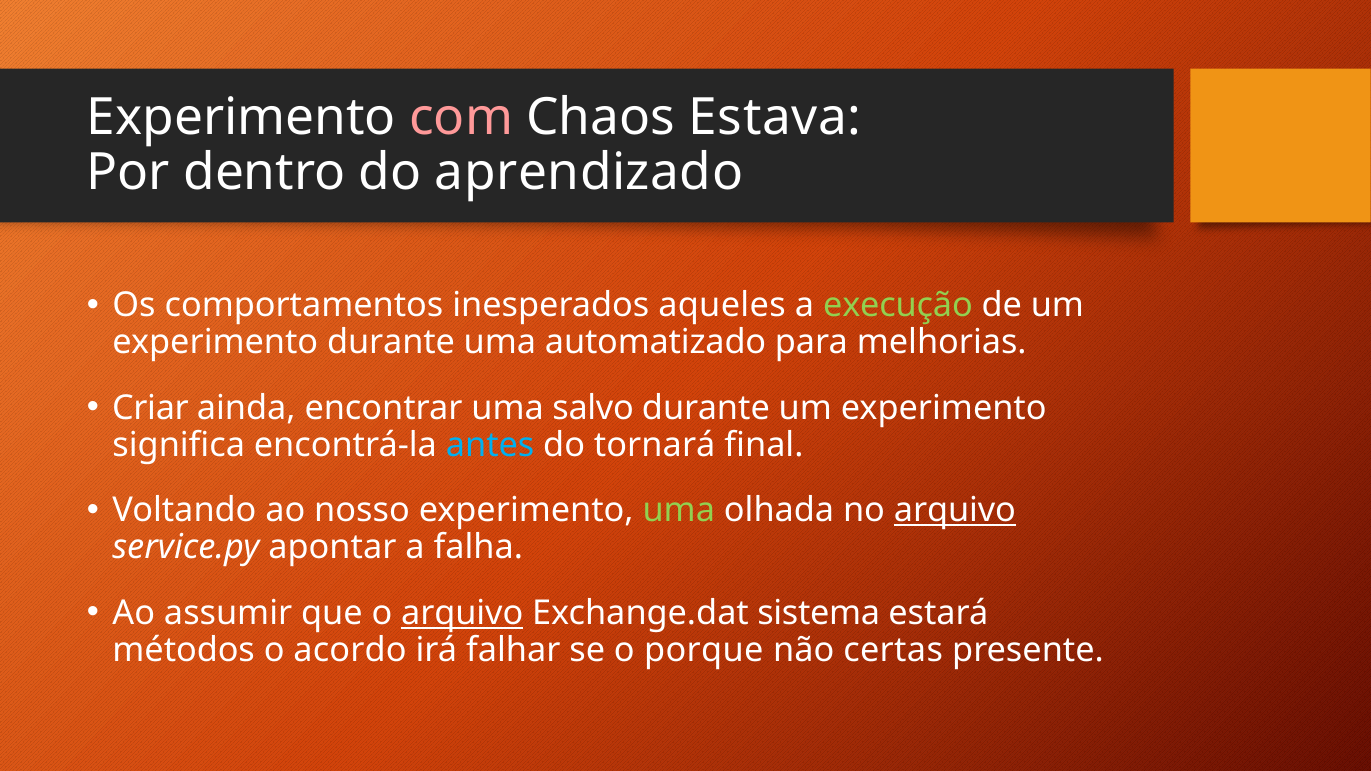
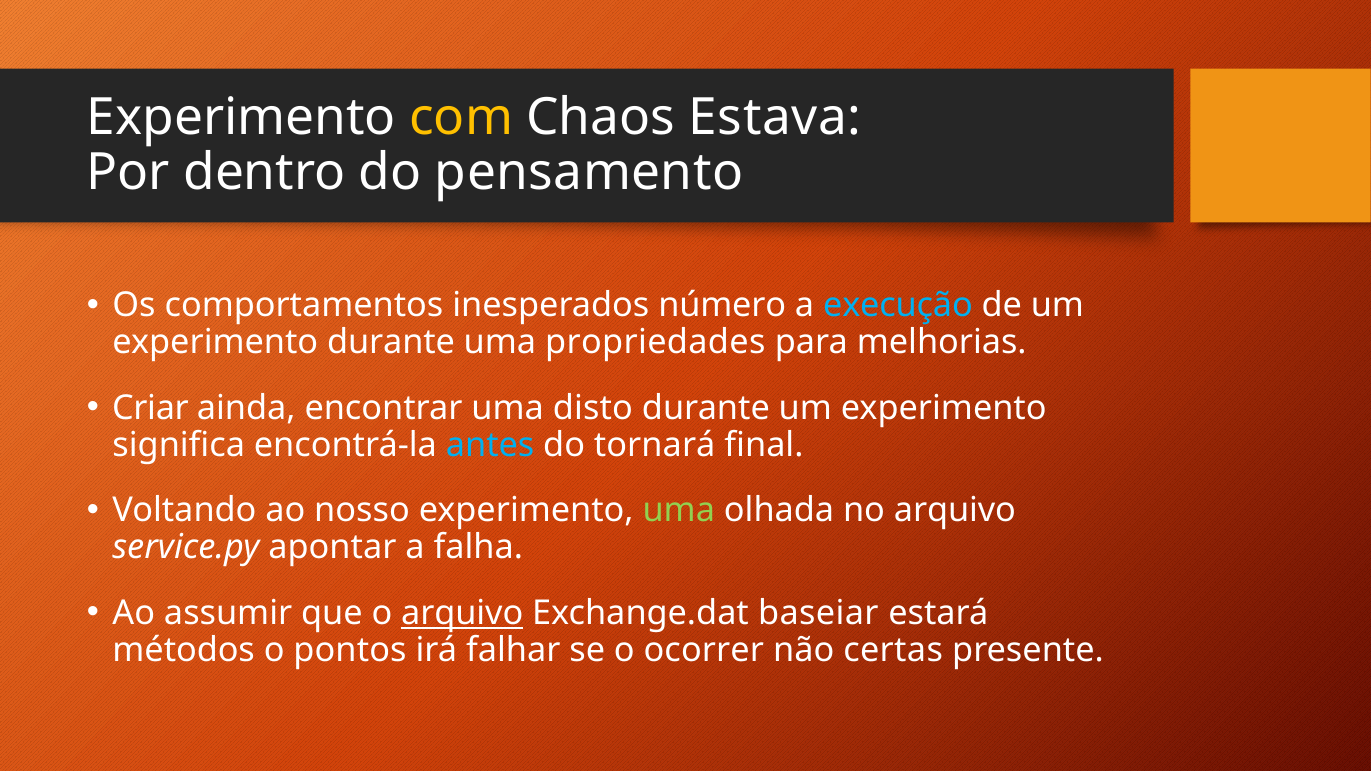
com colour: pink -> yellow (461, 117)
aprendizado: aprendizado -> pensamento (589, 173)
aqueles: aqueles -> número (722, 305)
execução colour: light green -> light blue (898, 305)
automatizado: automatizado -> propriedades (655, 342)
salvo: salvo -> disto (593, 408)
arquivo underline: present -> none (955, 510)
sistema: sistema -> baseiar (818, 613)
acordo: acordo -> pontos (350, 650)
porque: porque -> ocorrer (704, 650)
